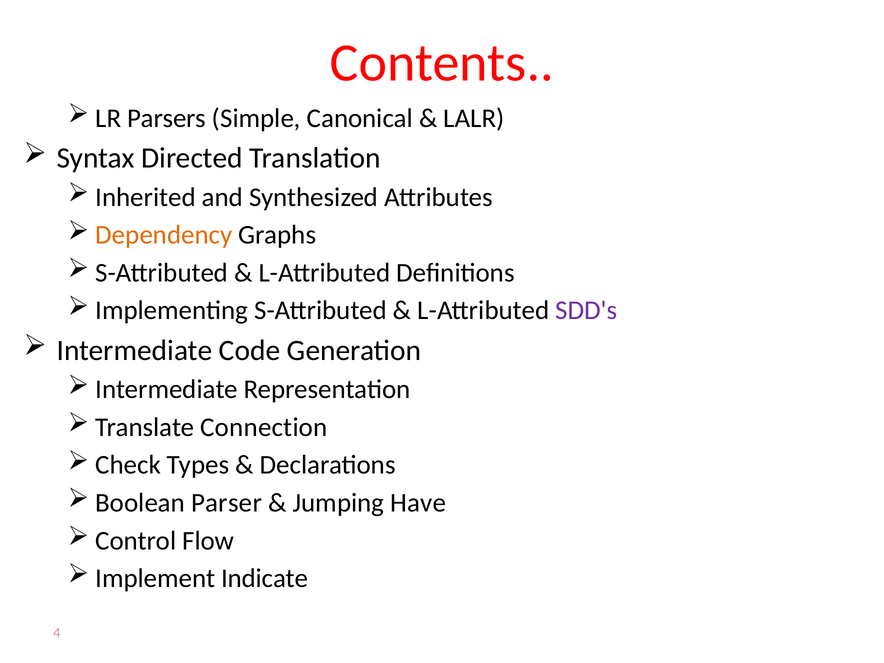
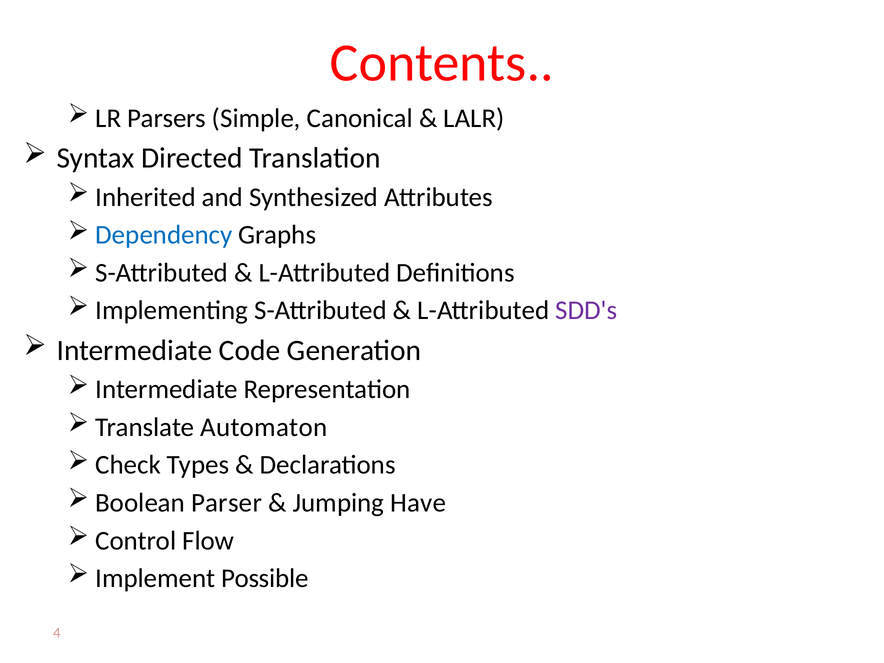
Dependency colour: orange -> blue (164, 235)
Connection: Connection -> Automaton (264, 427)
Indicate: Indicate -> Possible (265, 578)
